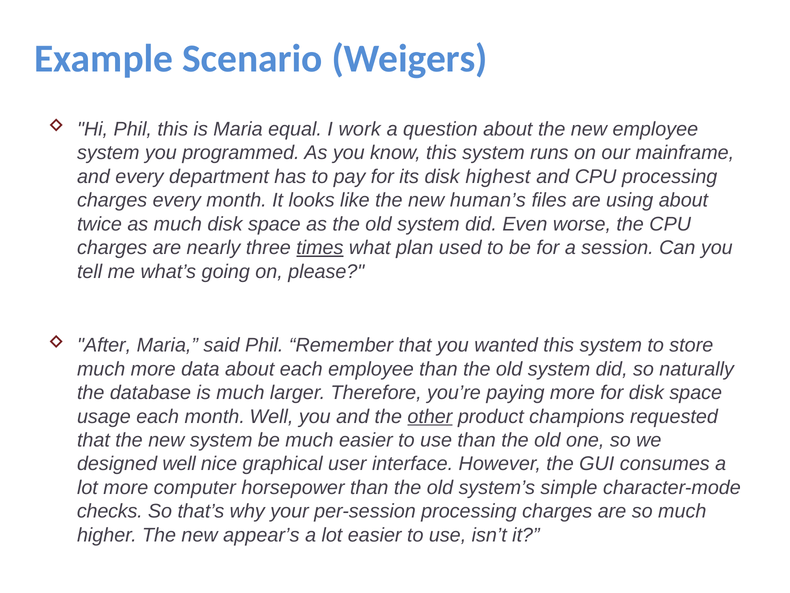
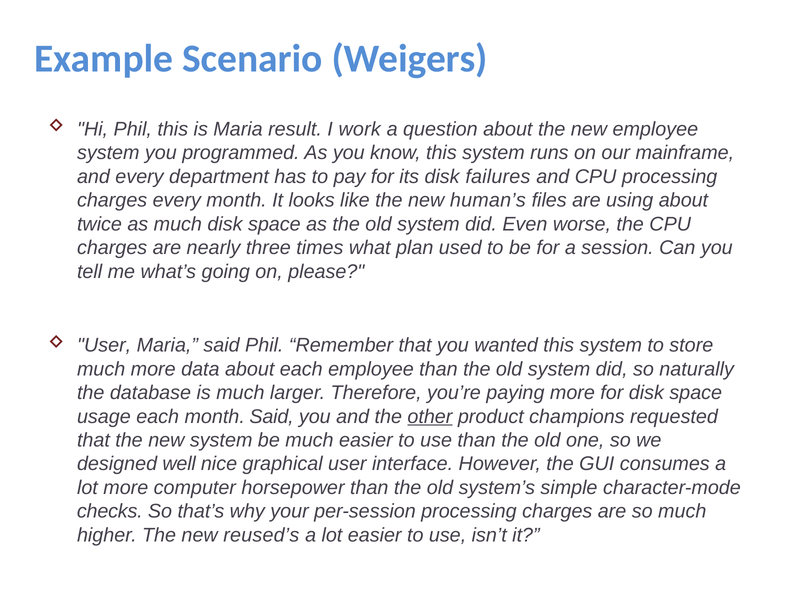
equal: equal -> result (295, 129)
highest: highest -> failures (498, 176)
times underline: present -> none (320, 248)
After: After -> User (104, 345)
month Well: Well -> Said (272, 416)
appear’s: appear’s -> reused’s (261, 535)
